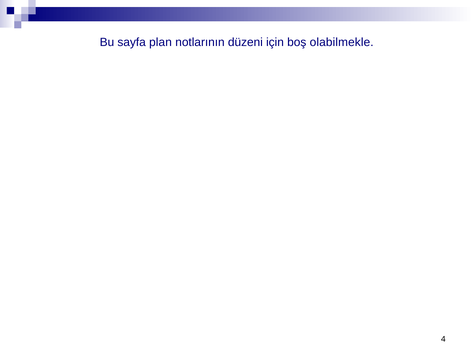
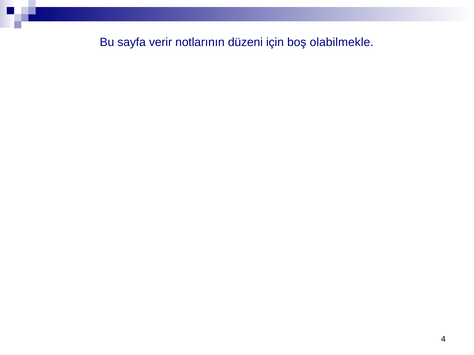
plan: plan -> verir (161, 42)
